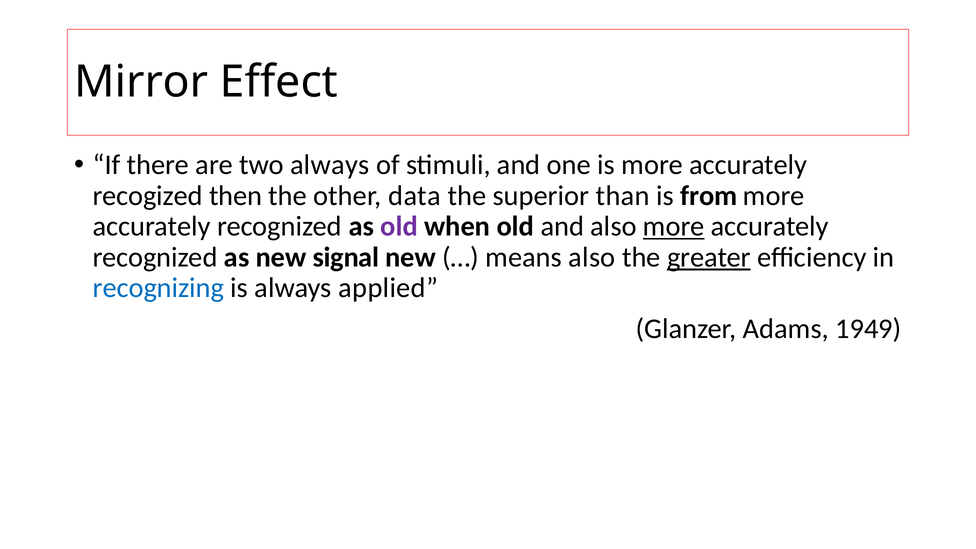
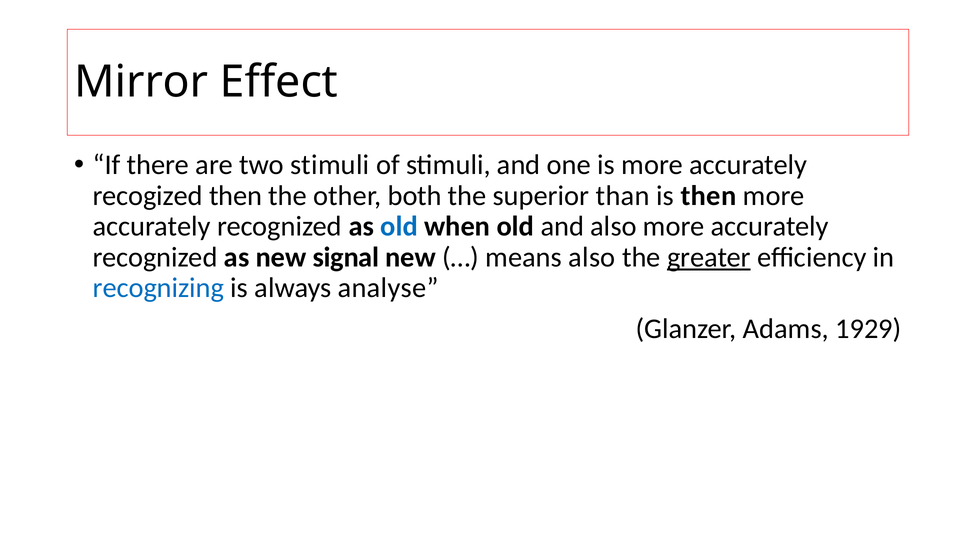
two always: always -> stimuli (330, 165)
data: data -> both (415, 196)
is from: from -> then (709, 196)
old colour: purple -> blue (399, 227)
more underline: present -> none (674, 227)
applied: applied -> analyse (388, 288)
1949: 1949 -> 1929 (868, 329)
